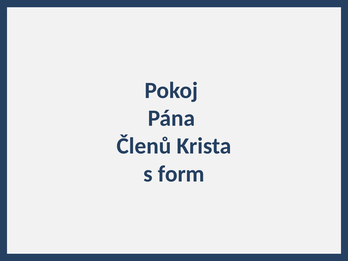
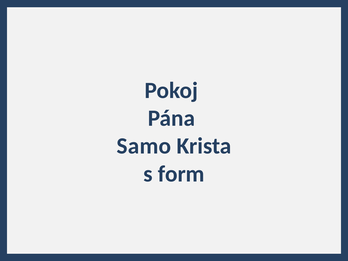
Členů: Členů -> Samo (144, 146)
